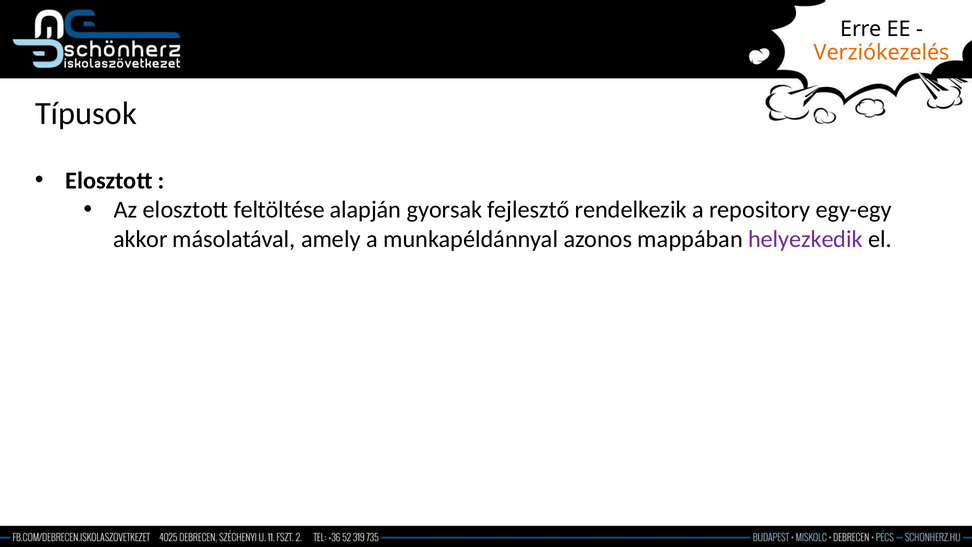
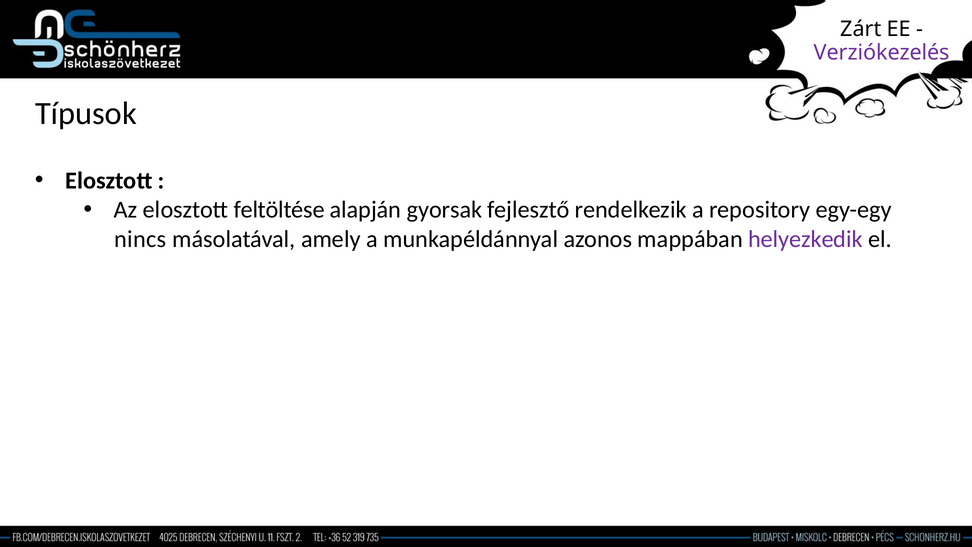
Erre: Erre -> Zárt (861, 29)
Verziókezelés colour: orange -> purple (882, 53)
akkor: akkor -> nincs (140, 239)
